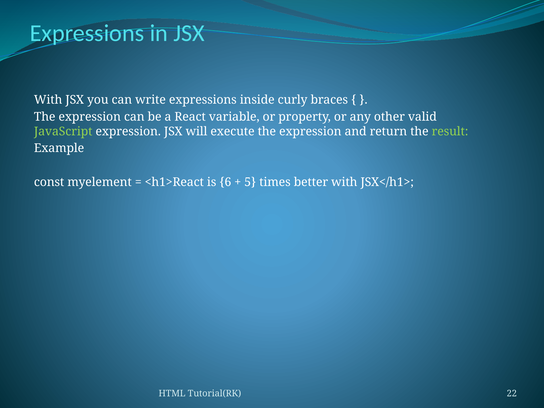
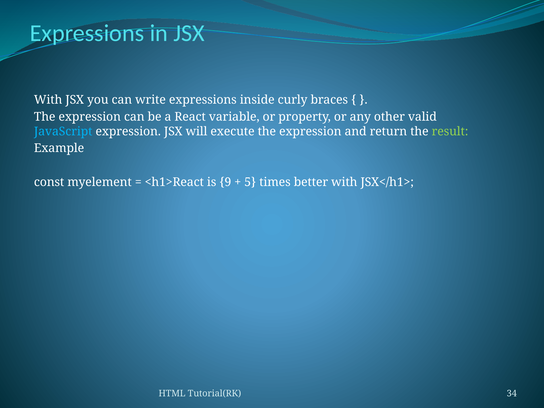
JavaScript colour: light green -> light blue (63, 131)
6: 6 -> 9 (225, 182)
22: 22 -> 34 (512, 394)
